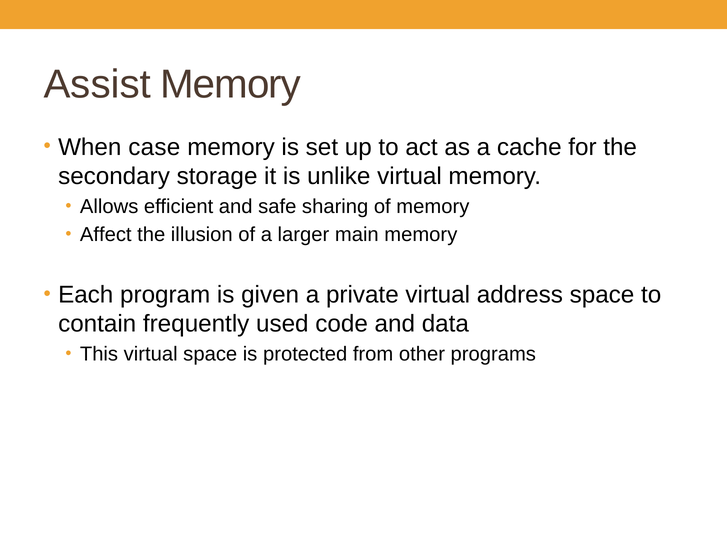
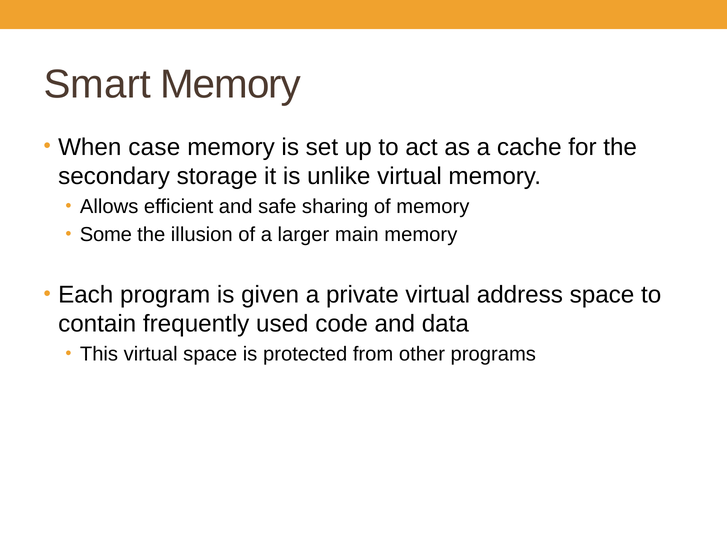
Assist: Assist -> Smart (97, 85)
Affect: Affect -> Some (106, 235)
